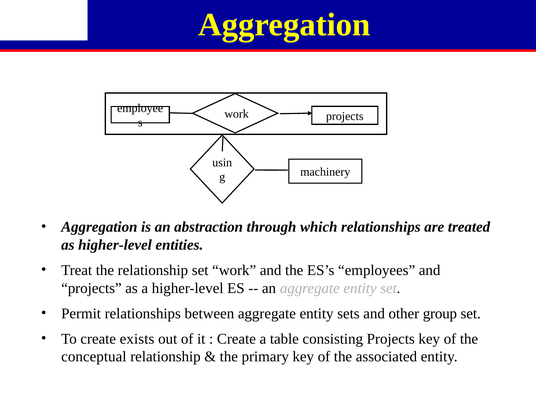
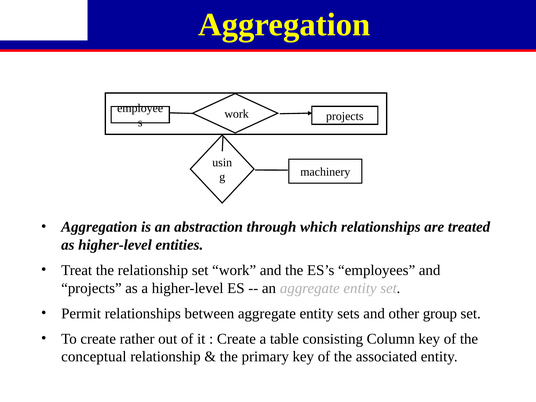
exists: exists -> rather (137, 339)
consisting Projects: Projects -> Column (391, 339)
